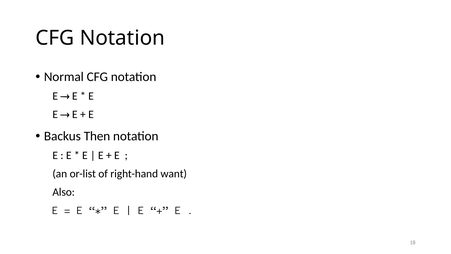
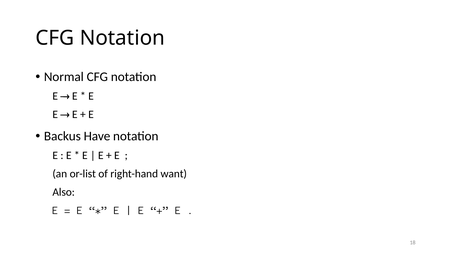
Then: Then -> Have (97, 136)
